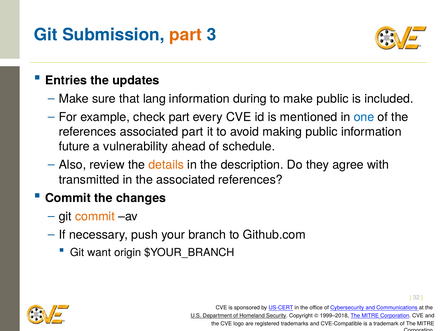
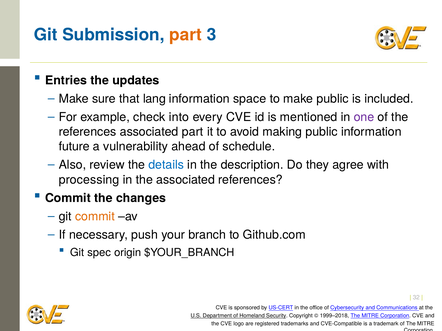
during: during -> space (250, 99)
check part: part -> into (179, 117)
one colour: blue -> purple (364, 117)
details colour: orange -> blue (166, 165)
transmitted: transmitted -> processing (89, 180)
want: want -> spec (99, 253)
